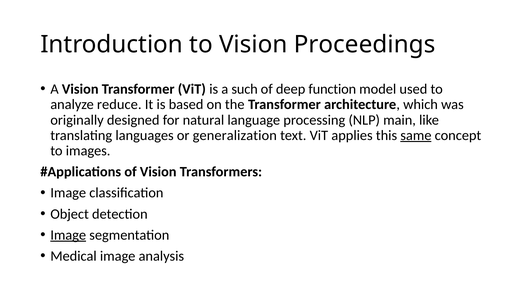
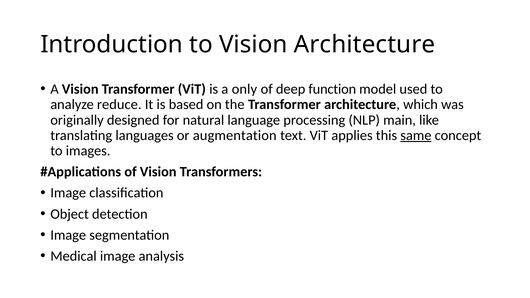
Vision Proceedings: Proceedings -> Architecture (365, 45)
such: such -> only (244, 89)
generalization: generalization -> augmentation (235, 135)
Image underline: present -> none (68, 235)
